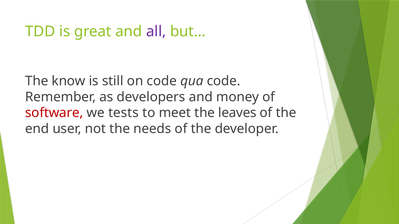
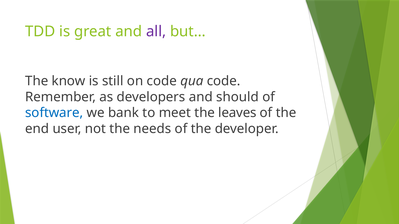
money: money -> should (238, 97)
software colour: red -> blue (54, 113)
tests: tests -> bank (124, 113)
